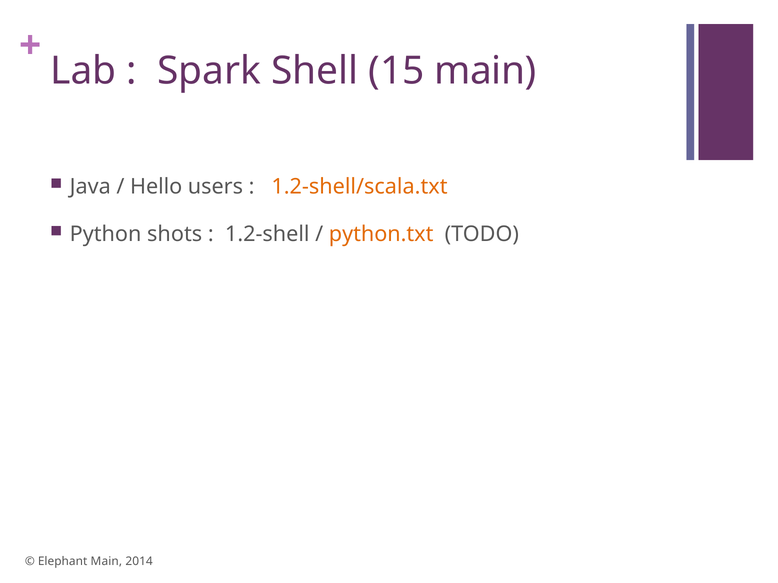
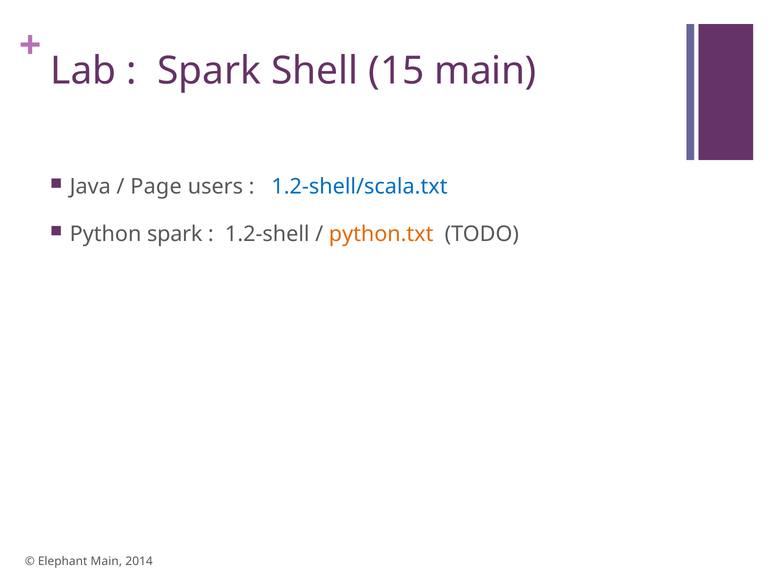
Hello: Hello -> Page (156, 187)
1.2-shell/scala.txt colour: orange -> blue (360, 187)
Python shots: shots -> spark (175, 235)
